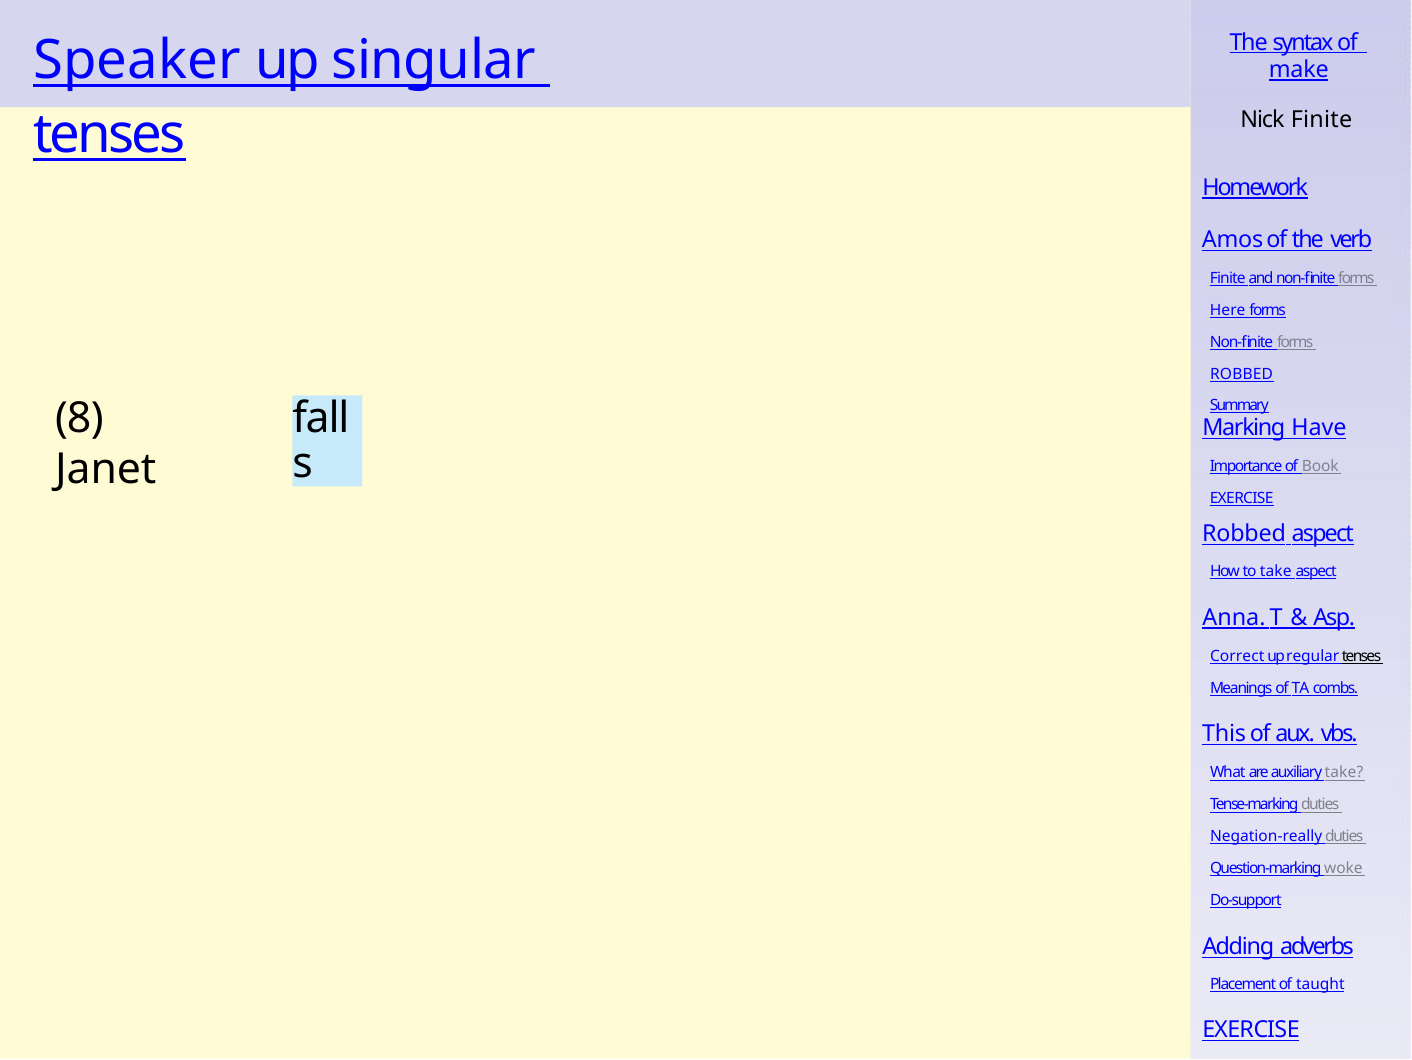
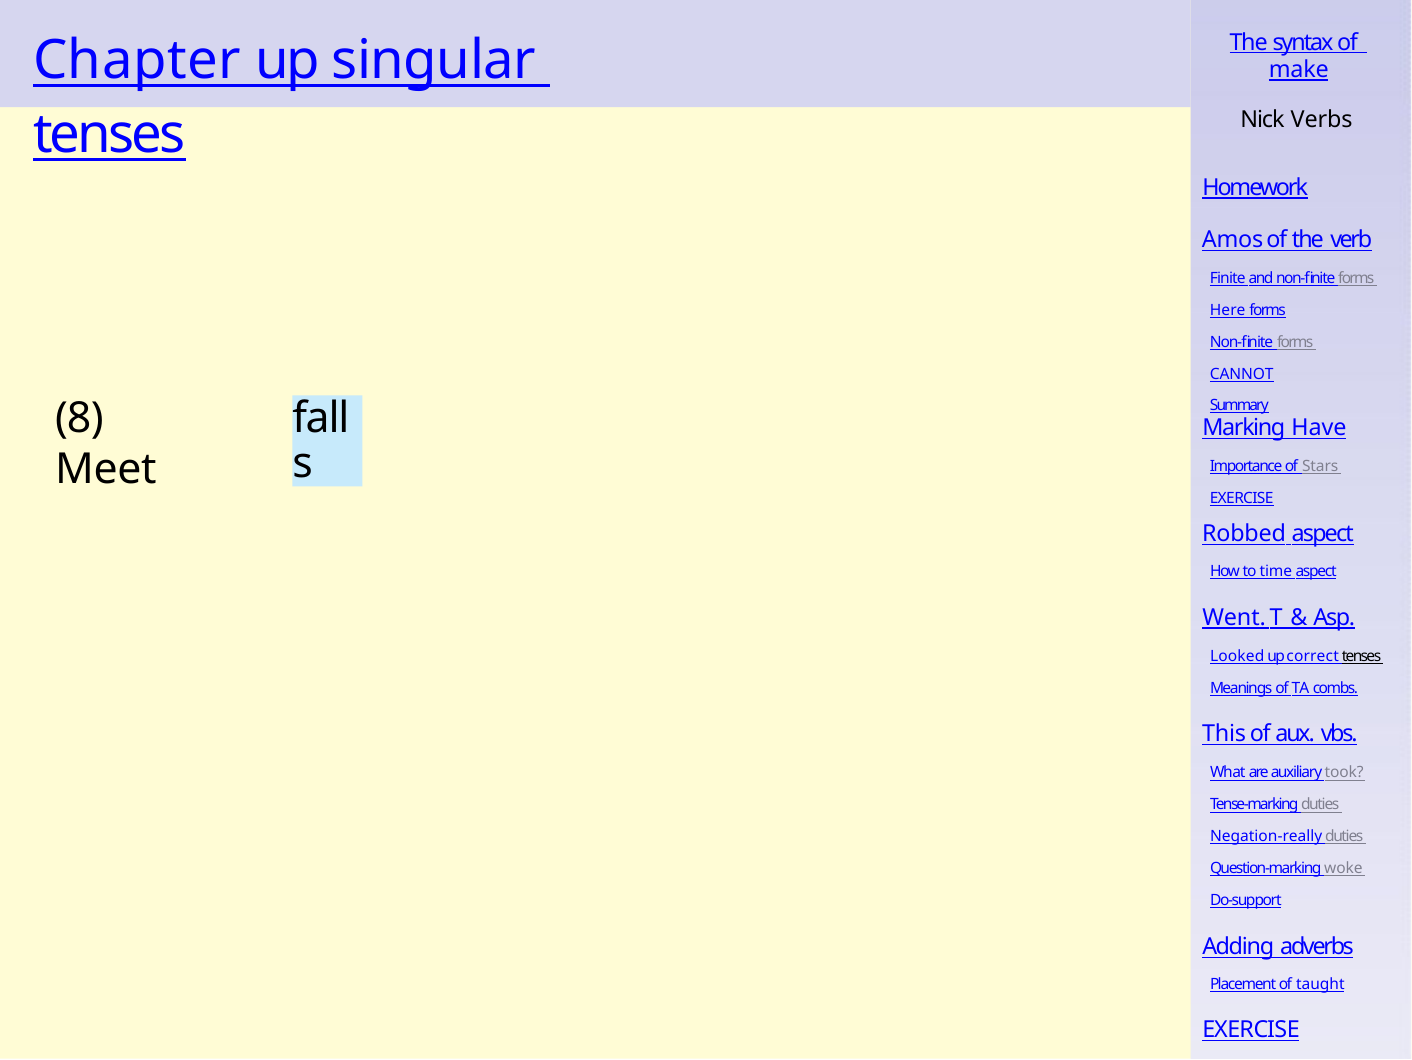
Speaker: Speaker -> Chapter (137, 60)
Nick Finite: Finite -> Verbs (1322, 120)
ROBBED: ROBBED -> CANNOT (1242, 374)
Janet: Janet -> Meet (106, 469)
Book: Book -> Stars (1320, 467)
to take: take -> time (1276, 571)
Anna: Anna -> Went (1234, 618)
Correct: Correct -> Looked (1237, 656)
regular: regular -> correct (1313, 656)
auxiliary take: take -> took (1344, 773)
